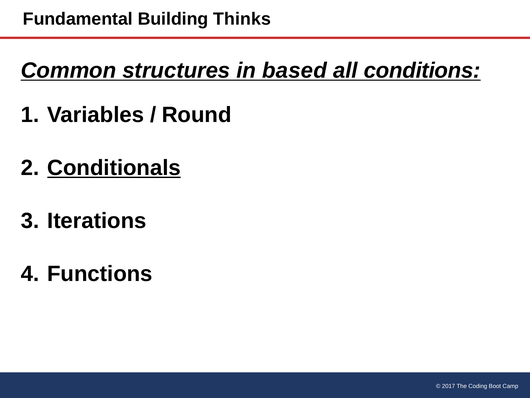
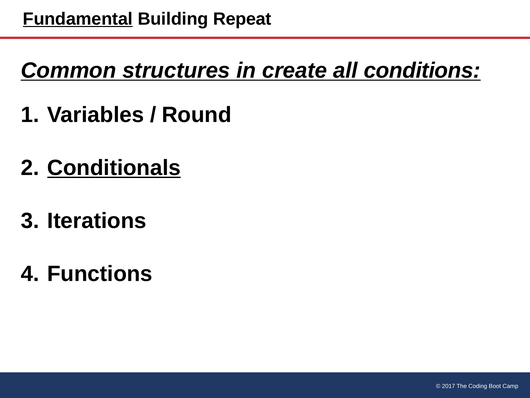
Fundamental underline: none -> present (78, 19)
Thinks: Thinks -> Repeat (242, 19)
based: based -> create (295, 70)
